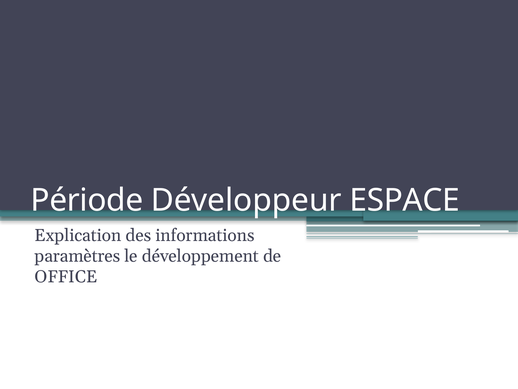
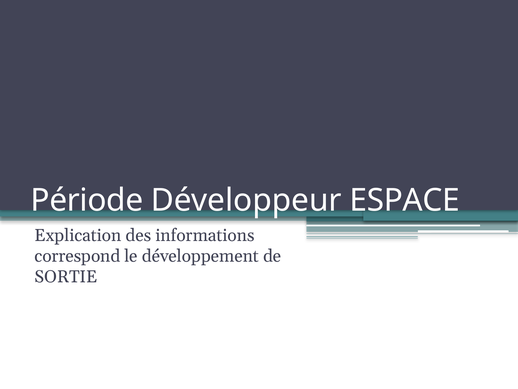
paramètres: paramètres -> correspond (77, 256)
OFFICE: OFFICE -> SORTIE (66, 276)
